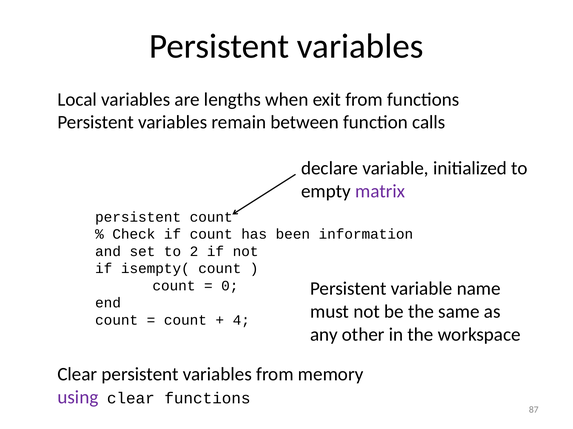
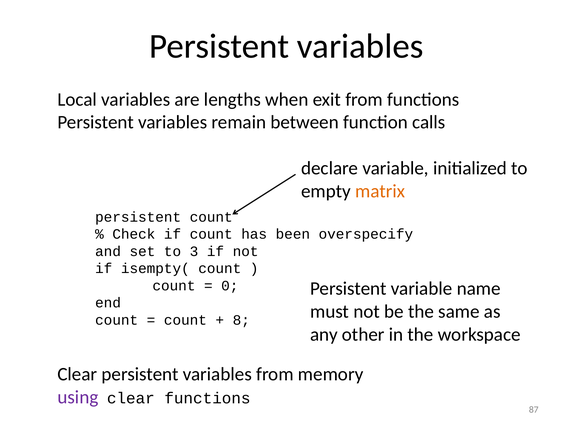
matrix colour: purple -> orange (380, 191)
information: information -> overspecify (366, 235)
2: 2 -> 3 (194, 252)
4: 4 -> 8 (241, 321)
